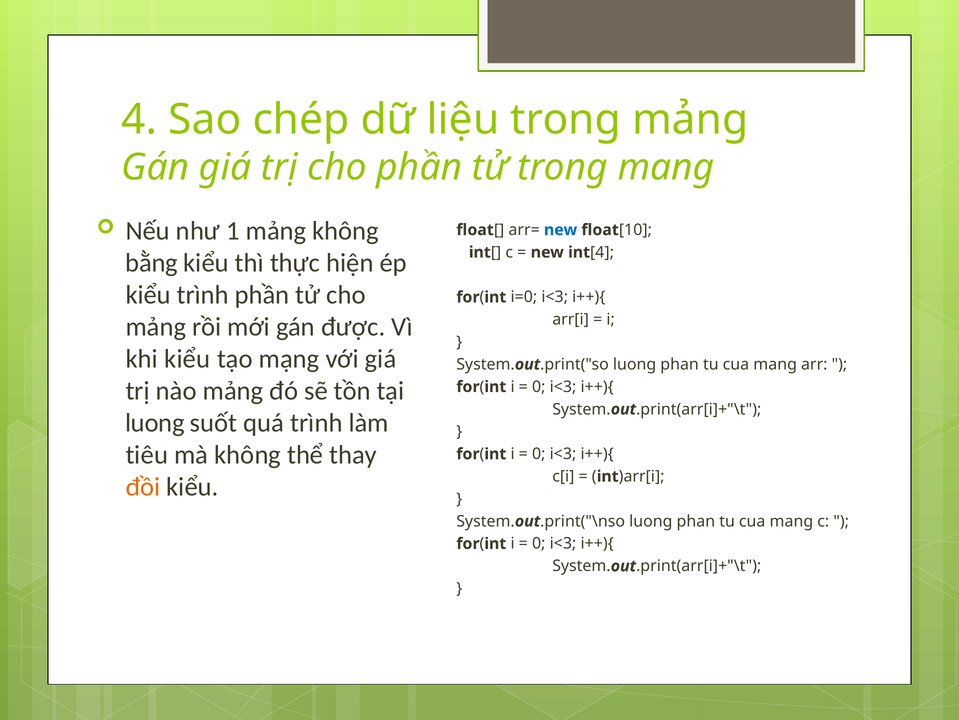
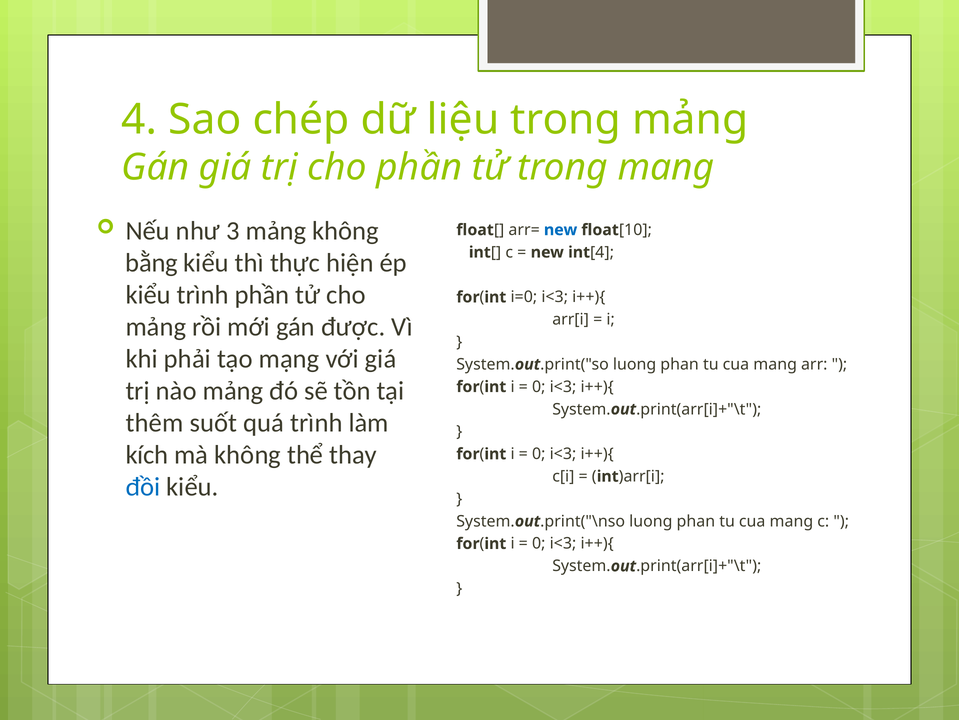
1: 1 -> 3 (233, 230)
khi kiểu: kiểu -> phải (187, 359)
luong: luong -> thêm (155, 423)
tiêu: tiêu -> kích (147, 455)
đồi colour: orange -> blue (143, 487)
